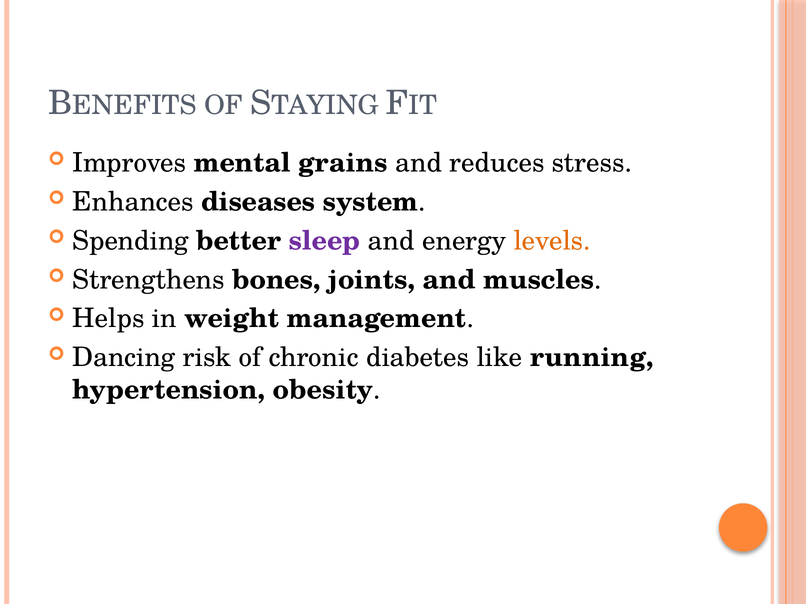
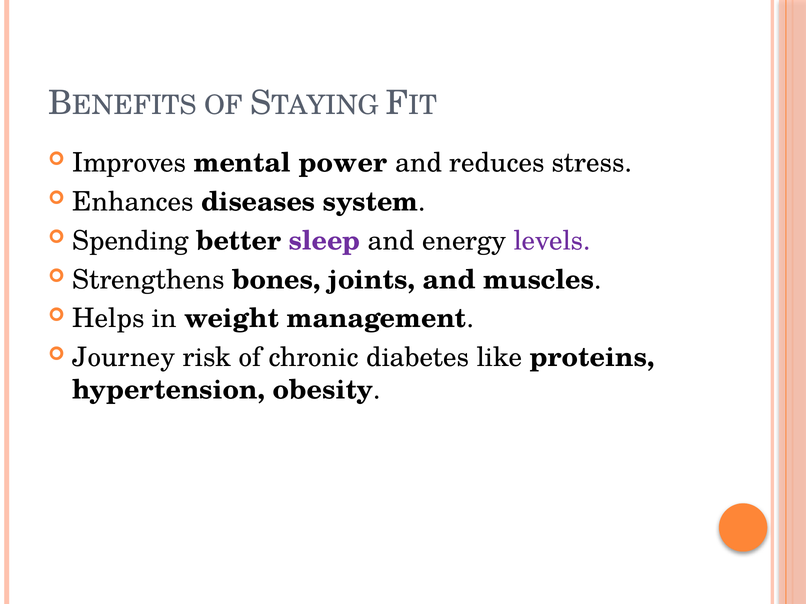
grains: grains -> power (343, 163)
levels colour: orange -> purple (552, 241)
Dancing: Dancing -> Journey (124, 358)
running: running -> proteins (592, 358)
